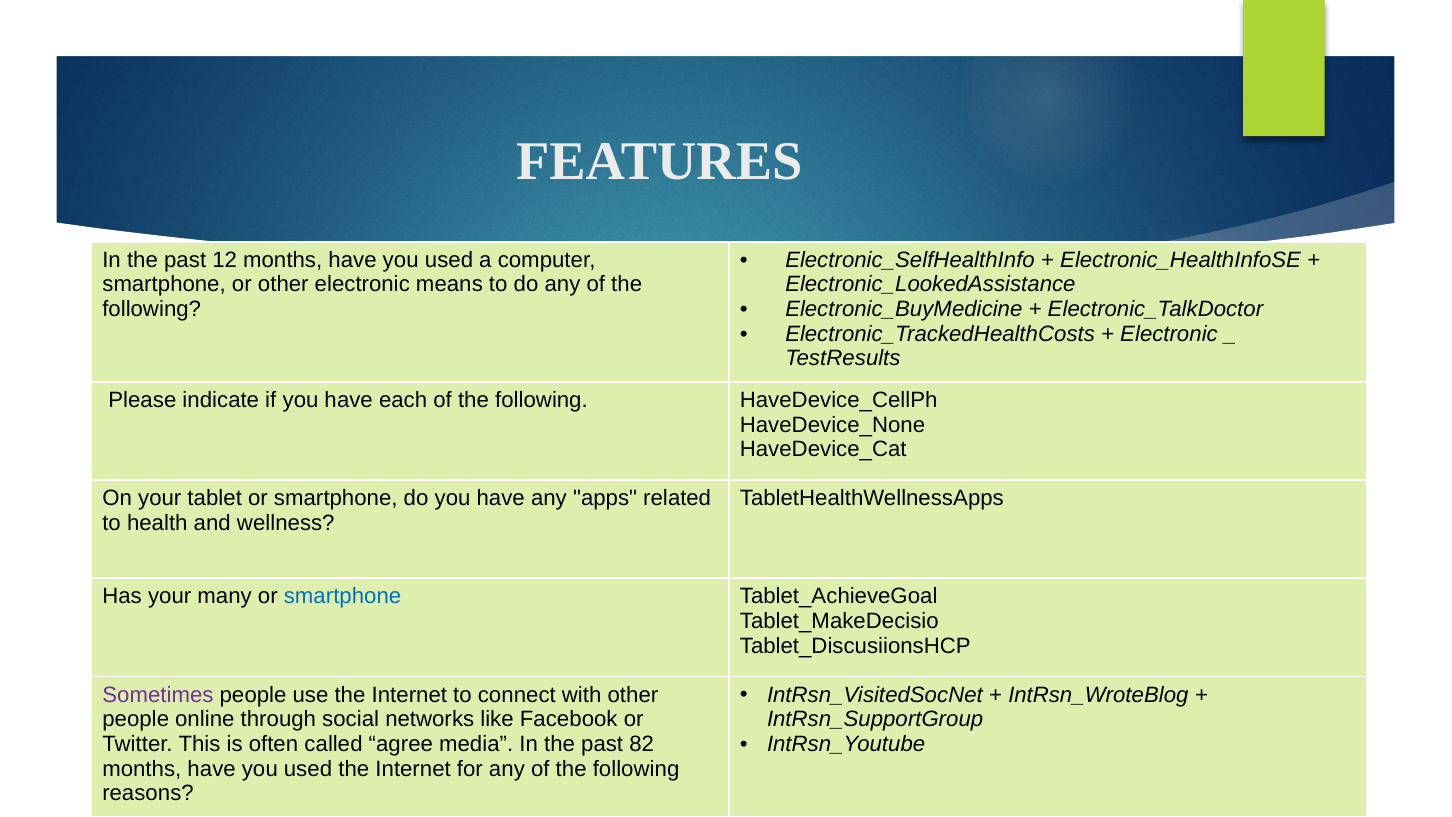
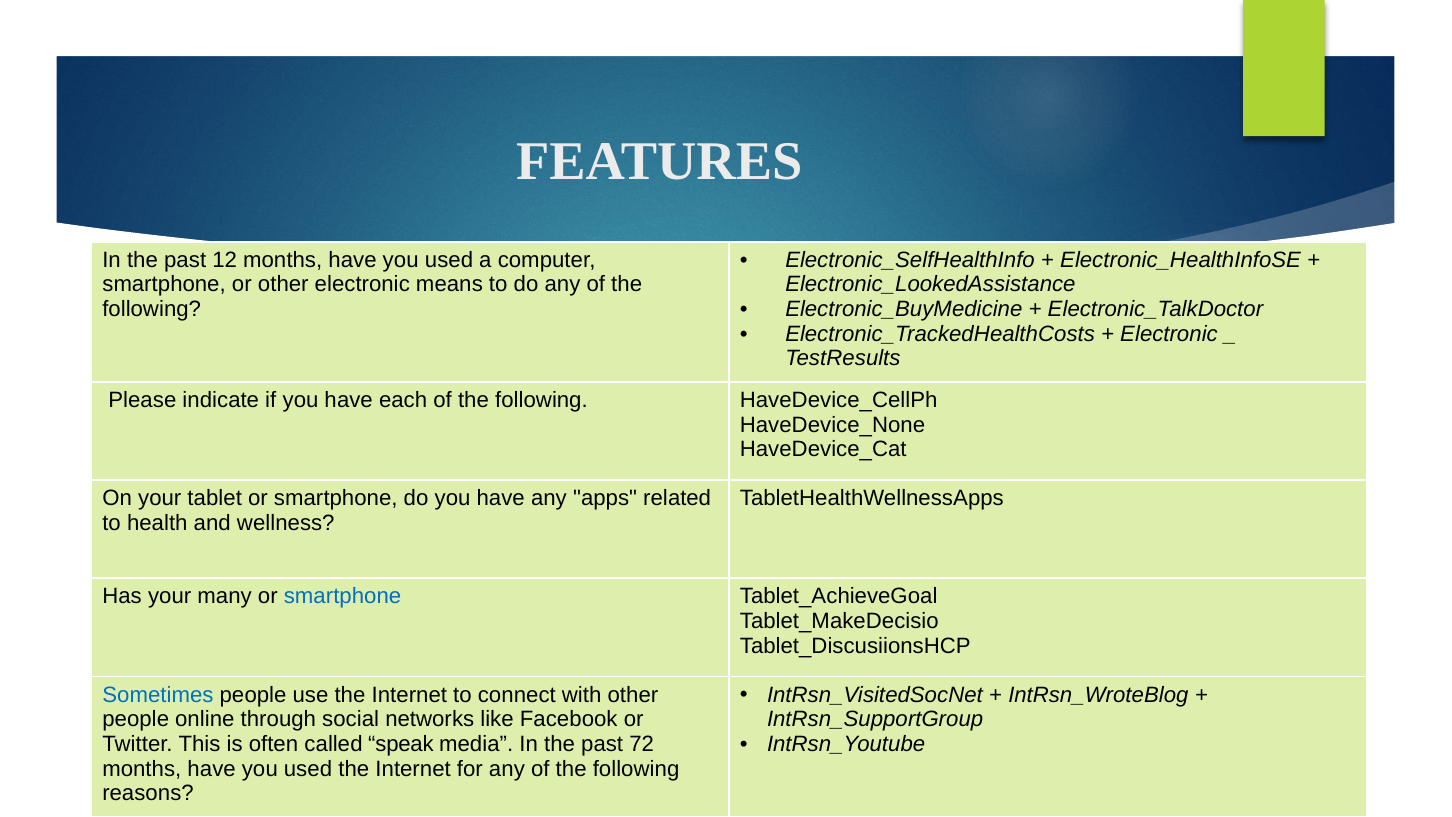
Sometimes colour: purple -> blue (158, 695)
agree: agree -> speak (401, 744)
82: 82 -> 72 (642, 744)
